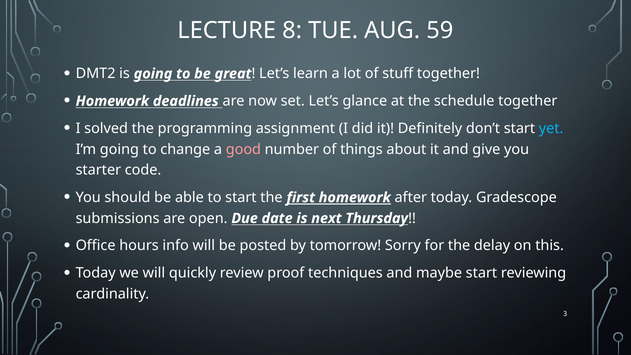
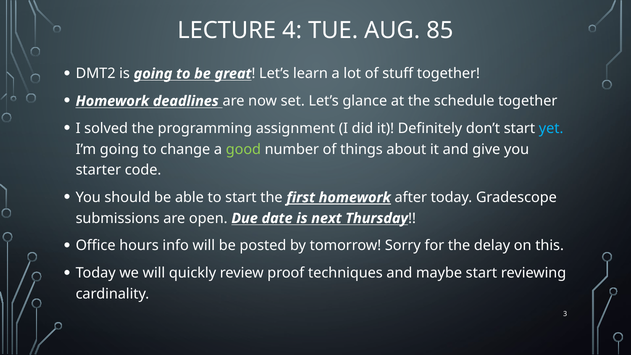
8: 8 -> 4 (292, 31)
59: 59 -> 85 (440, 31)
good colour: pink -> light green (243, 149)
